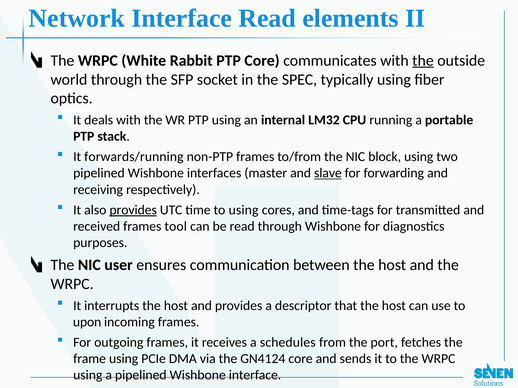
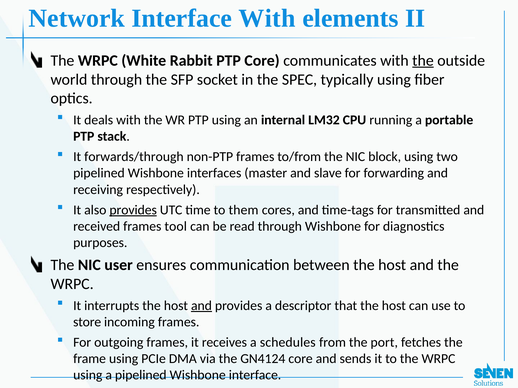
Interface Read: Read -> With (267, 18)
forwards/running: forwards/running -> forwards/through (134, 157)
slave underline: present -> none (328, 173)
to using: using -> them (244, 210)
and underline: none -> present (201, 306)
upon: upon -> store (87, 322)
